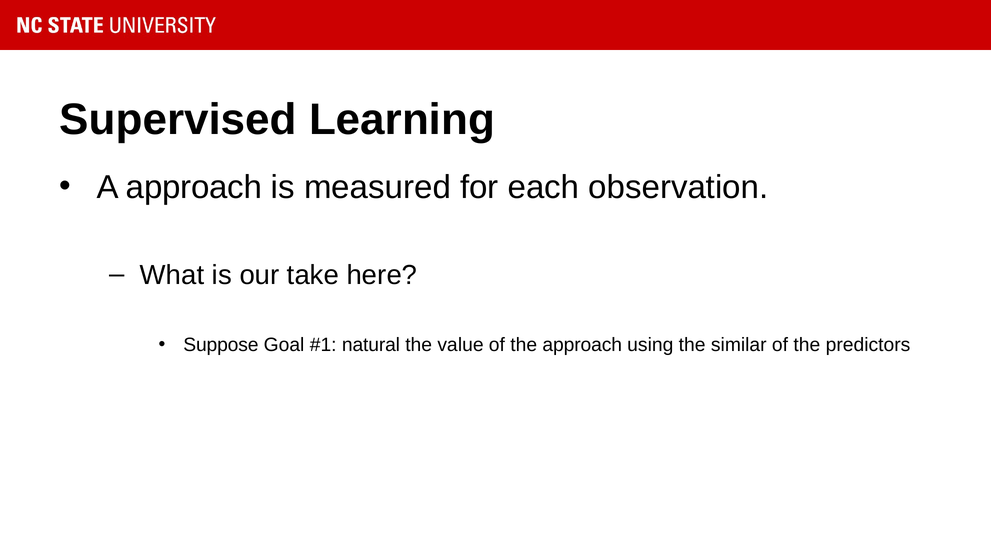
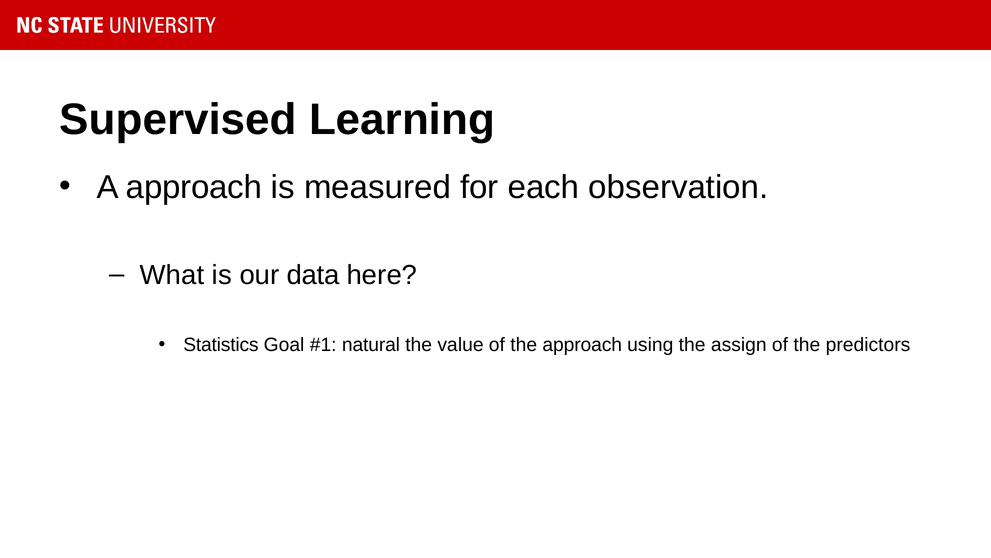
take: take -> data (313, 275)
Suppose: Suppose -> Statistics (221, 345)
similar: similar -> assign (739, 345)
